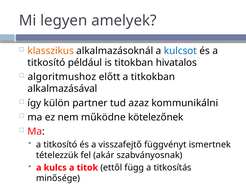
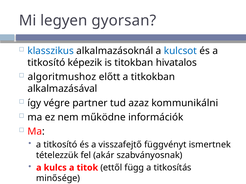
amelyek: amelyek -> gyorsan (124, 21)
klasszikus colour: orange -> blue (51, 51)
például: például -> képezik (85, 63)
külön: külön -> végre (57, 103)
kötelezőnek: kötelezőnek -> információk (156, 118)
